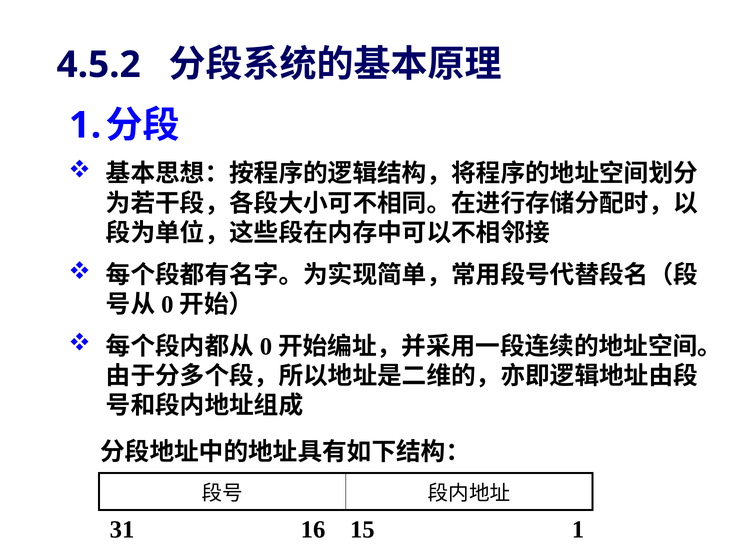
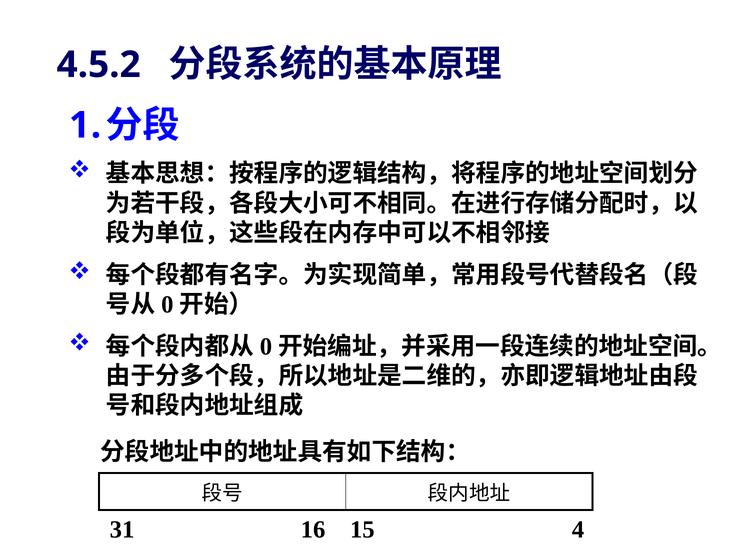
15 1: 1 -> 4 (578, 530)
